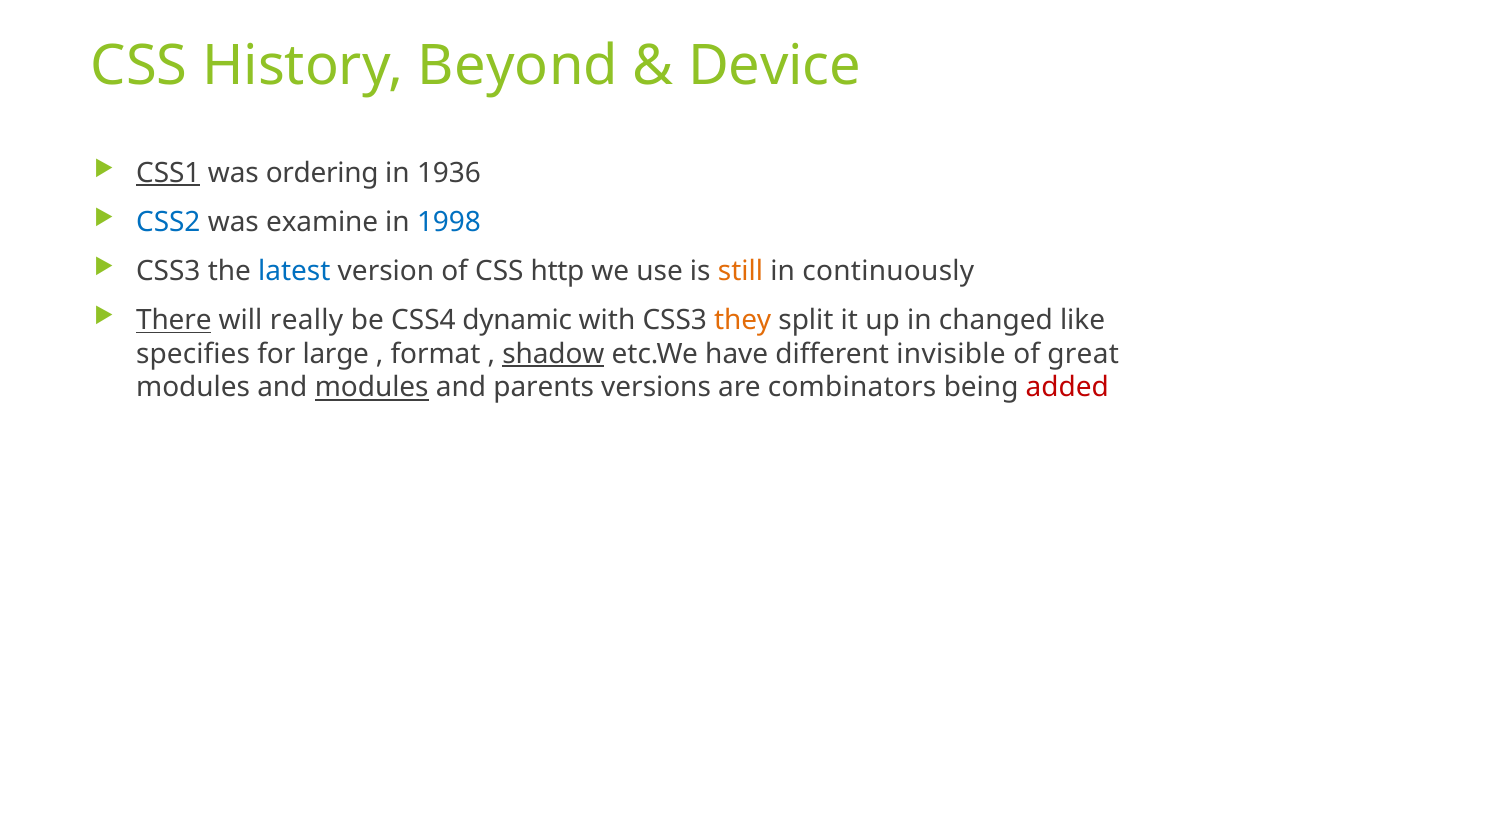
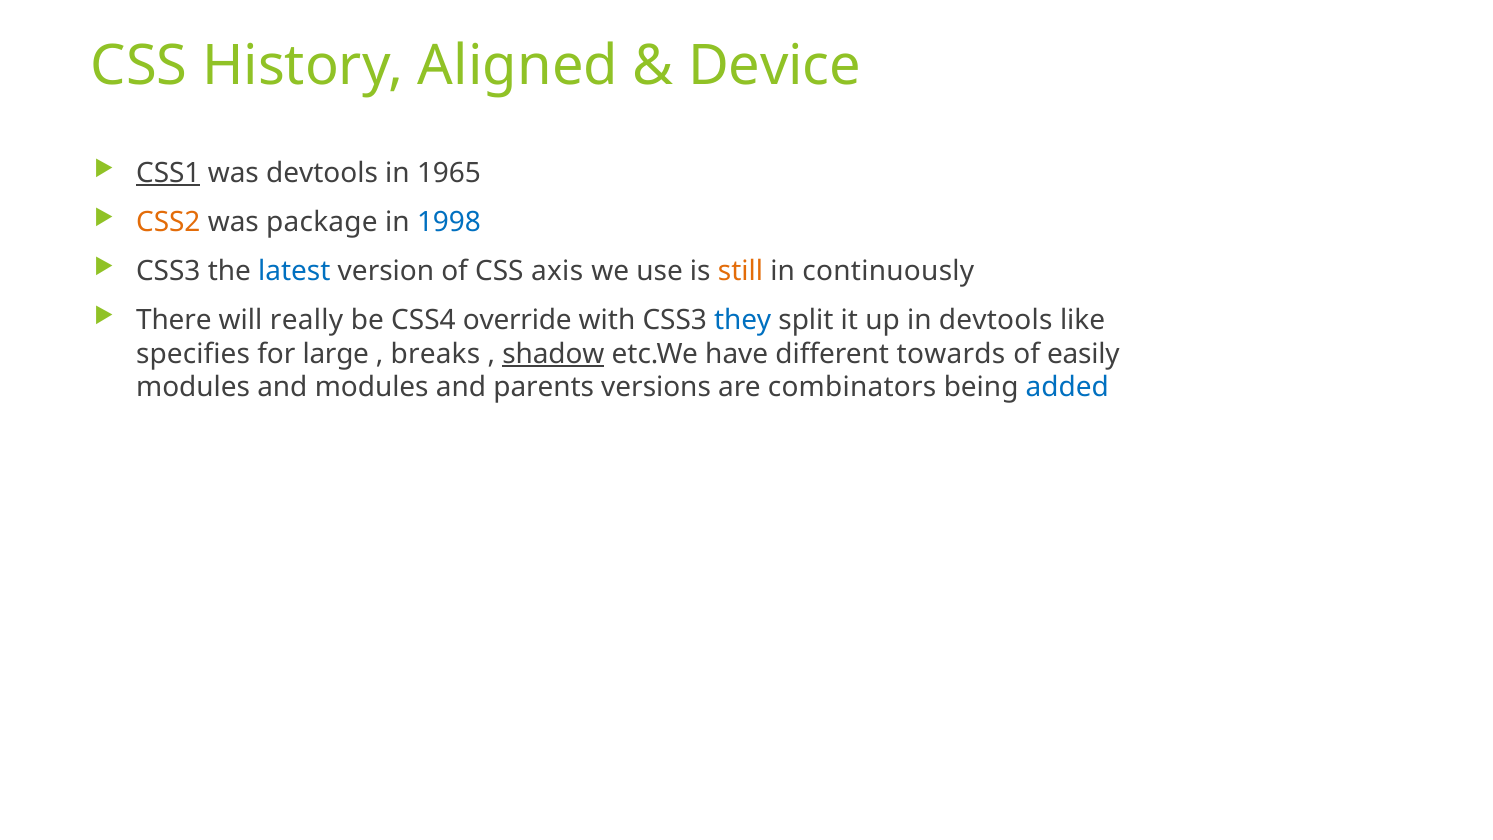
Beyond: Beyond -> Aligned (518, 66)
was ordering: ordering -> devtools (322, 173)
1936: 1936 -> 1965 (449, 173)
CSS2 colour: blue -> orange (168, 222)
examine: examine -> package (322, 222)
http: http -> axis (557, 271)
There underline: present -> none (174, 320)
dynamic: dynamic -> override (517, 320)
they colour: orange -> blue (743, 320)
in changed: changed -> devtools (996, 320)
format: format -> breaks (435, 354)
invisible: invisible -> towards (951, 354)
great: great -> easily (1083, 354)
modules underline: present -> none (372, 388)
added colour: red -> blue (1067, 388)
